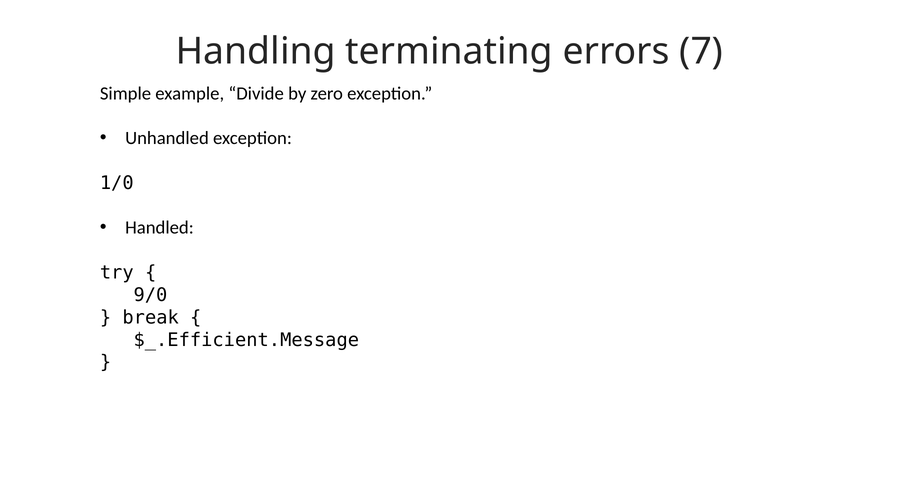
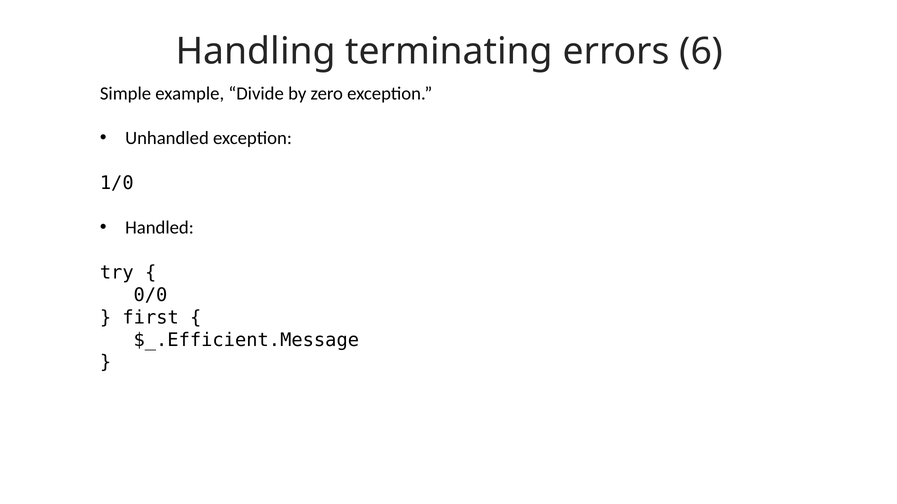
7: 7 -> 6 (701, 51)
9/0: 9/0 -> 0/0 (150, 295)
break: break -> first (151, 318)
